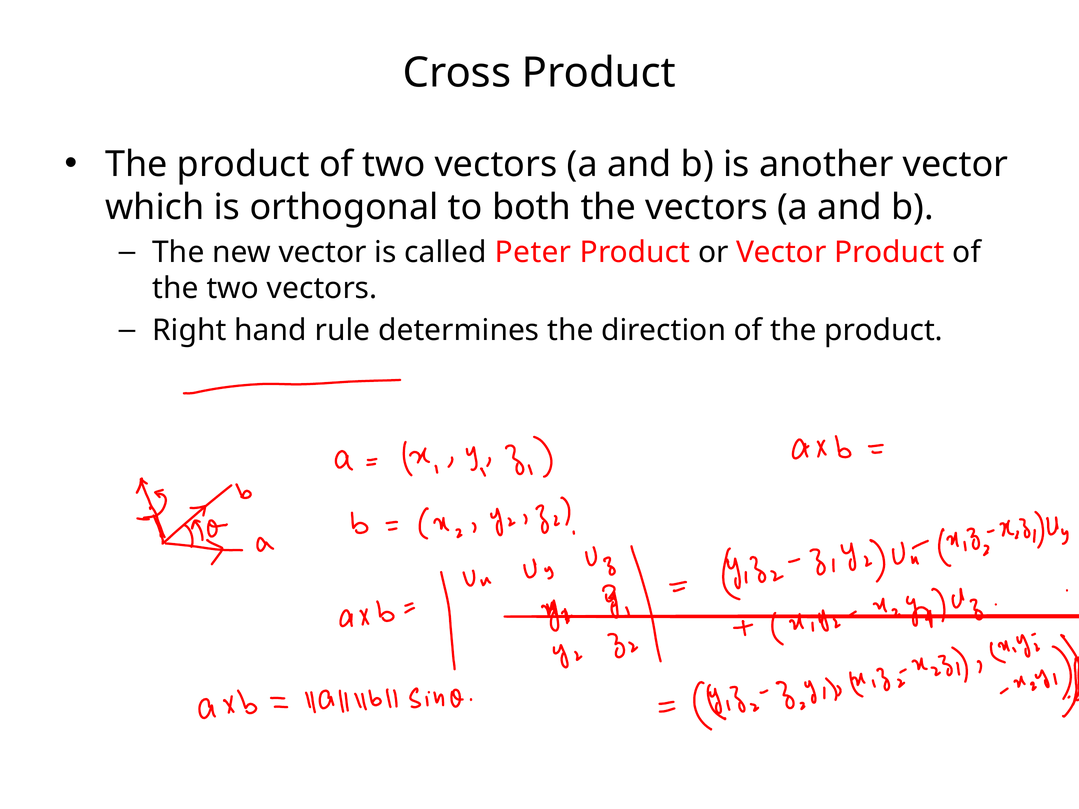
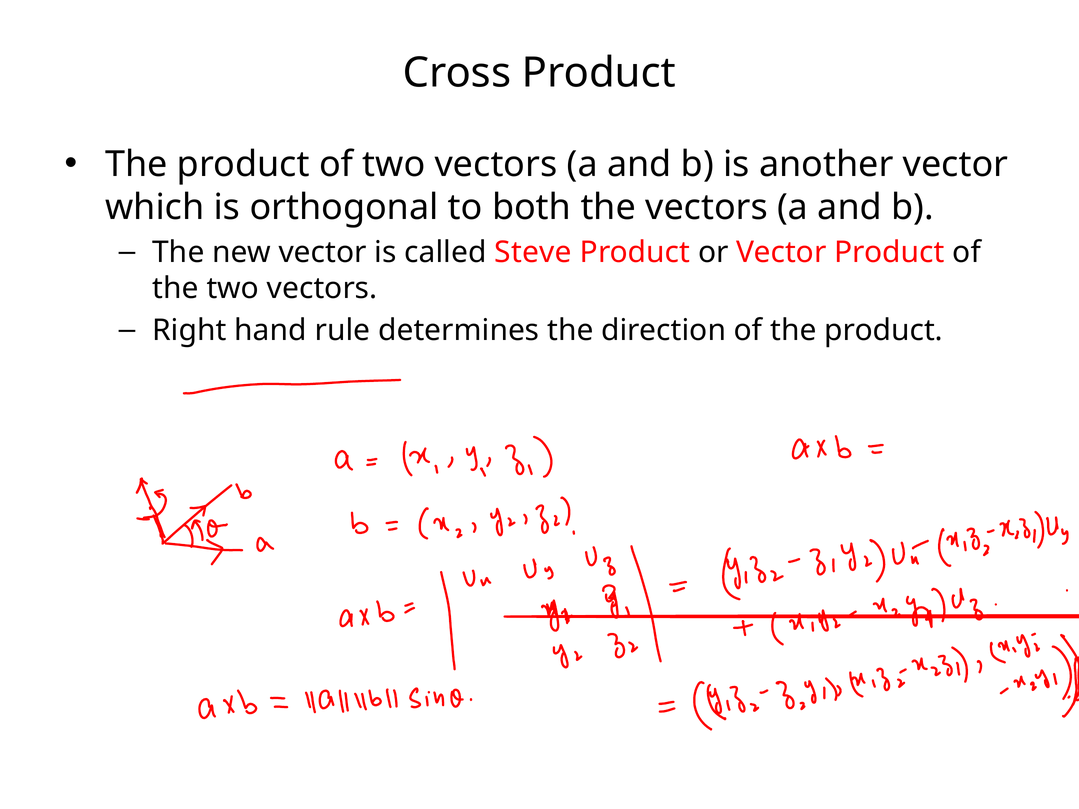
Peter: Peter -> Steve (533, 253)
